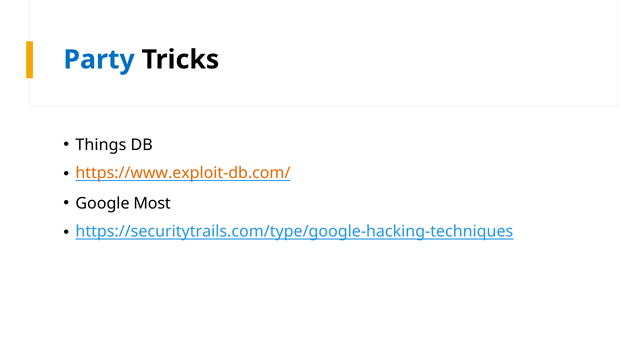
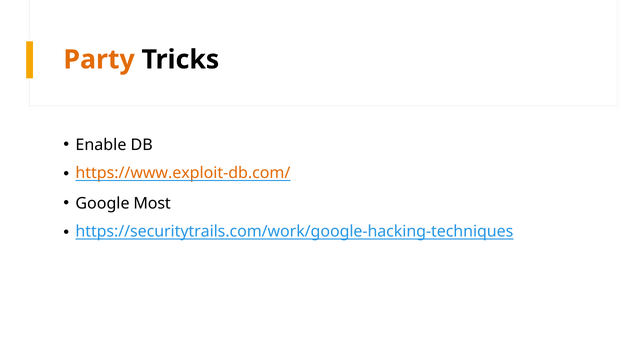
Party colour: blue -> orange (99, 60)
Things: Things -> Enable (101, 145)
https://securitytrails.com/type/google-hacking-techniques: https://securitytrails.com/type/google-hacking-techniques -> https://securitytrails.com/work/google-hacking-techniques (294, 232)
